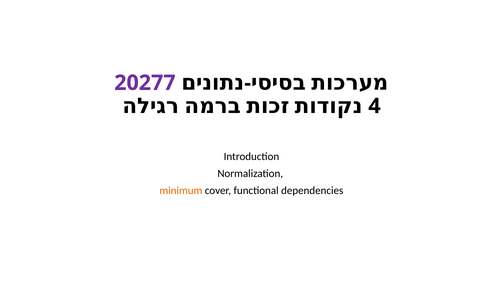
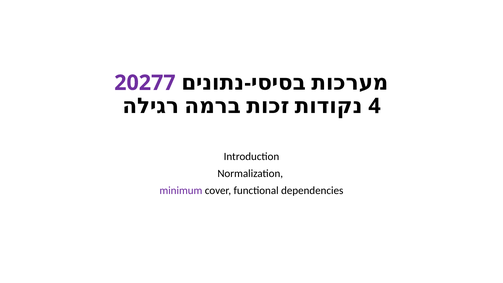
minimum colour: orange -> purple (181, 191)
